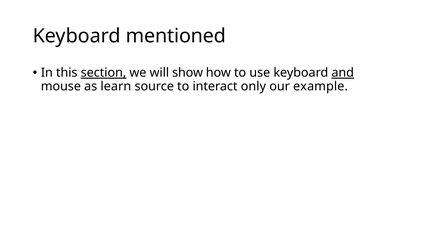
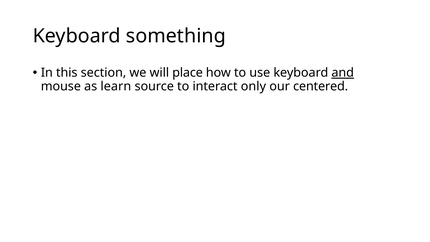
mentioned: mentioned -> something (176, 36)
section underline: present -> none (103, 73)
show: show -> place (188, 73)
example: example -> centered (321, 86)
